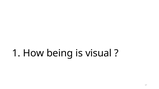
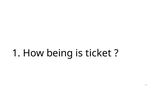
visual: visual -> ticket (98, 53)
